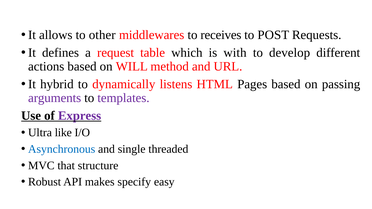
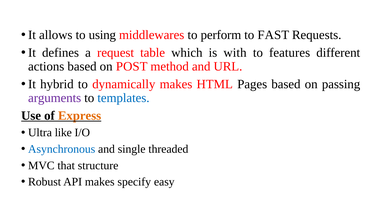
other: other -> using (102, 35)
receives: receives -> perform (221, 35)
POST: POST -> FAST (273, 35)
develop: develop -> features (290, 53)
WILL: WILL -> POST (132, 67)
dynamically listens: listens -> makes (176, 84)
templates colour: purple -> blue (123, 98)
Express colour: purple -> orange (80, 116)
